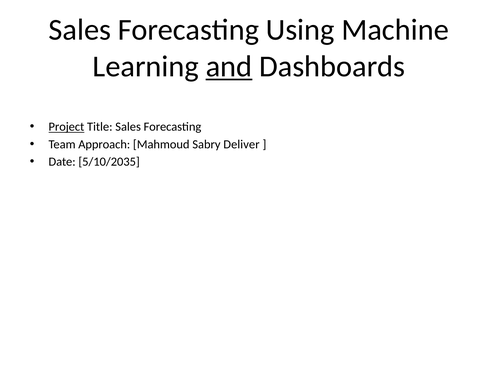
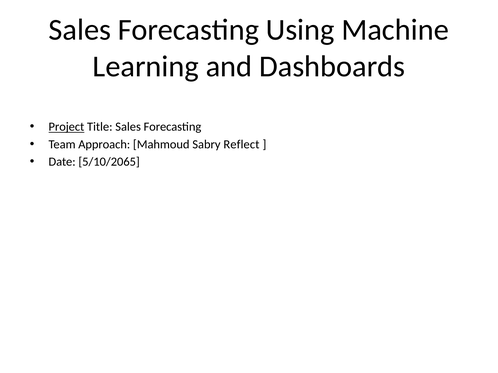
and underline: present -> none (229, 66)
Deliver: Deliver -> Reflect (241, 144)
5/10/2035: 5/10/2035 -> 5/10/2065 (109, 162)
